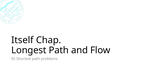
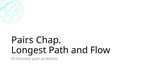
Itself: Itself -> Pairs (22, 40)
